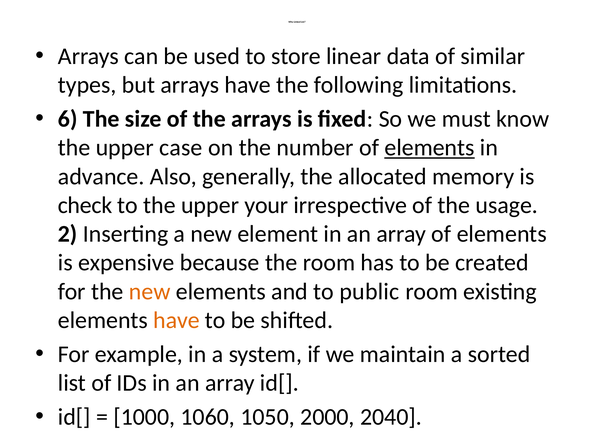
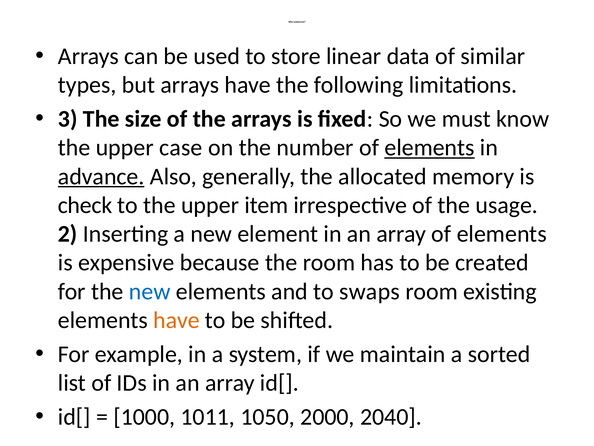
6: 6 -> 3 (68, 119)
advance underline: none -> present (101, 176)
your: your -> item (266, 205)
new colour: orange -> blue (150, 291)
public: public -> swaps (369, 291)
1060: 1060 -> 1011 (208, 417)
